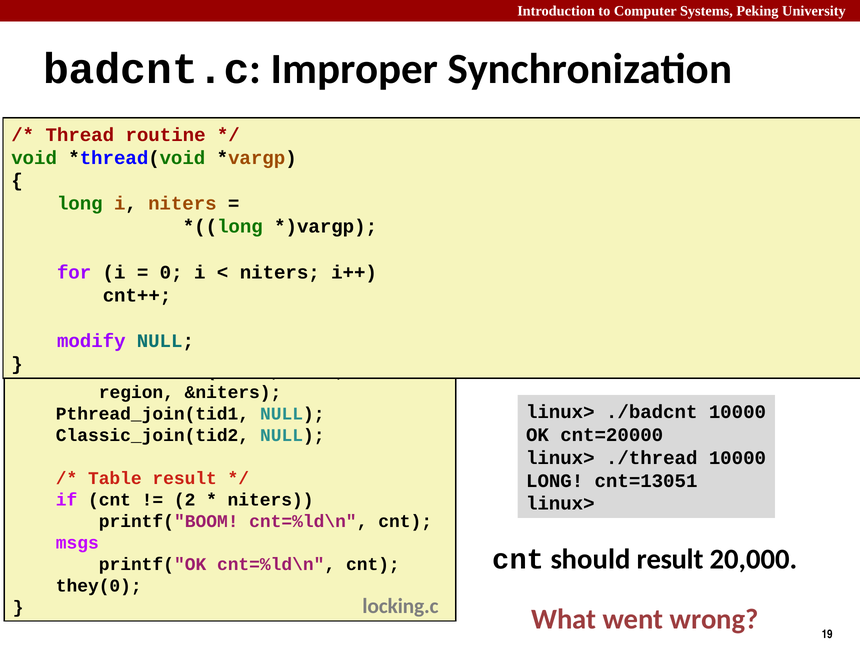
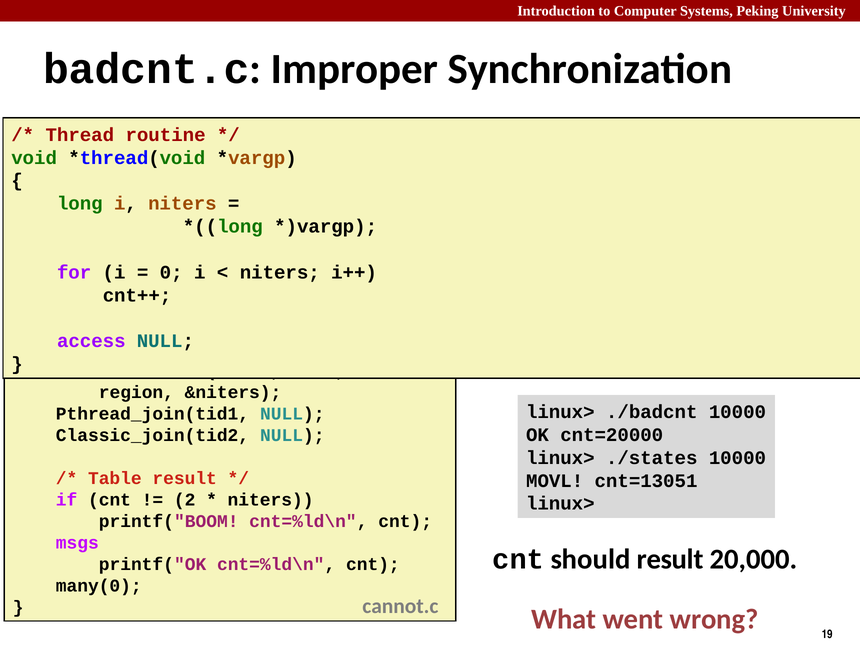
modify: modify -> access (91, 341)
./thread: ./thread -> ./states (652, 458)
LONG: LONG -> MOVL (555, 481)
they(0: they(0 -> many(0 (99, 586)
locking.c: locking.c -> cannot.c (400, 606)
